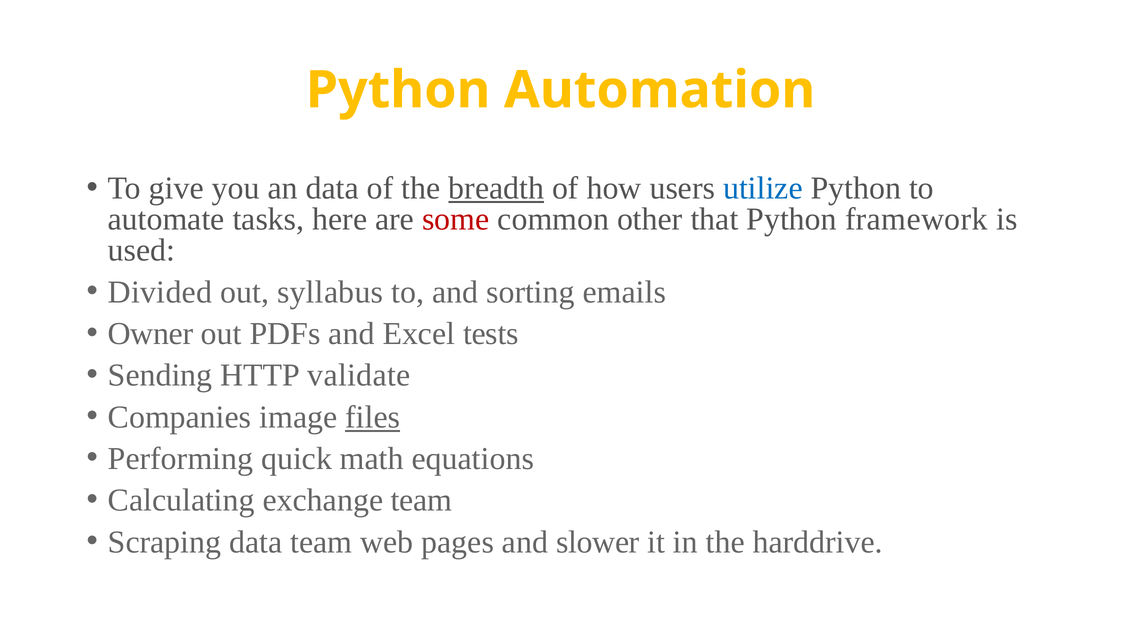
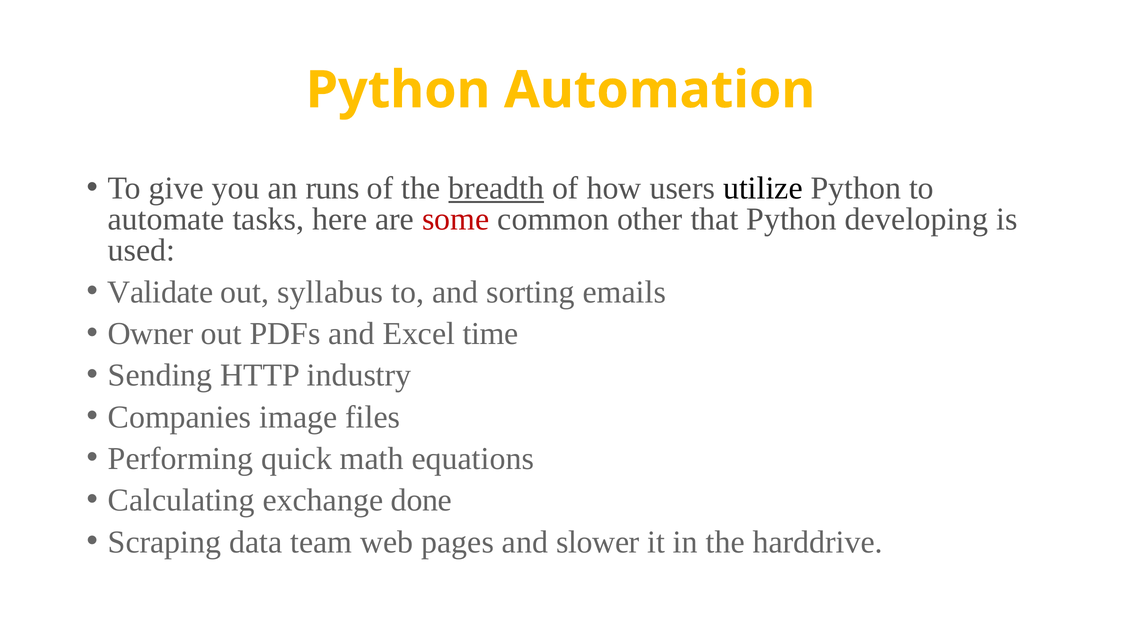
an data: data -> runs (333, 188)
utilize colour: blue -> black (763, 188)
framework: framework -> developing (916, 220)
Divided: Divided -> Validate (160, 292)
tests: tests -> time (491, 334)
validate: validate -> industry (359, 376)
files underline: present -> none (373, 417)
exchange team: team -> done (421, 501)
